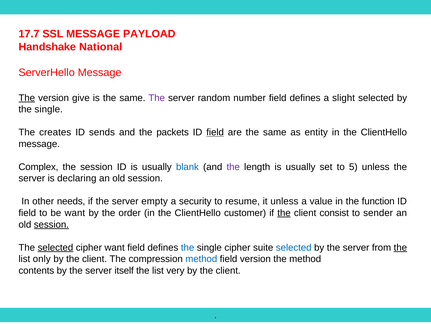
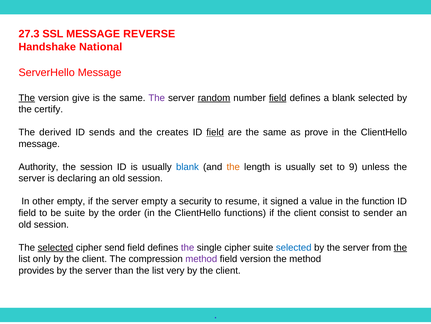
17.7: 17.7 -> 27.3 (29, 34)
PAYLOAD: PAYLOAD -> REVERSE (149, 34)
random underline: none -> present (214, 98)
field underline: none -> present (278, 98)
a slight: slight -> blank (344, 98)
single: single -> certify (49, 109)
creates: creates -> derived (55, 132)
packets: packets -> creates (173, 132)
entity: entity -> prove (316, 132)
Complex: Complex -> Authority (38, 167)
the colour: purple -> orange (233, 167)
5: 5 -> 9 (353, 167)
other needs: needs -> empty (71, 201)
it unless: unless -> signed (284, 201)
be want: want -> suite (75, 212)
customer: customer -> functions (245, 212)
the underline: present -> none (284, 212)
session underline: present -> none (51, 224)
cipher want: want -> send (115, 247)
the colour: blue -> purple (188, 247)
method colour: blue -> purple (201, 258)
contents: contents -> provides (36, 270)
itself: itself -> than (124, 270)
